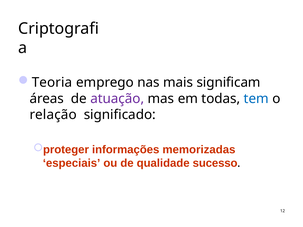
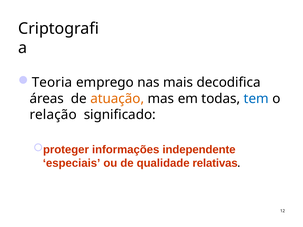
significam: significam -> decodifica (229, 83)
atuação colour: purple -> orange (117, 99)
memorizadas: memorizadas -> independente (199, 150)
sucesso: sucesso -> relativas (215, 163)
